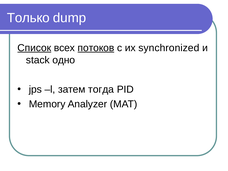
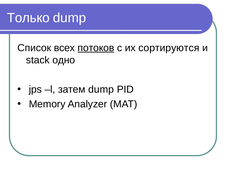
Список underline: present -> none (34, 48)
synchronized: synchronized -> сортируются (169, 48)
затем тогда: тогда -> dump (101, 89)
